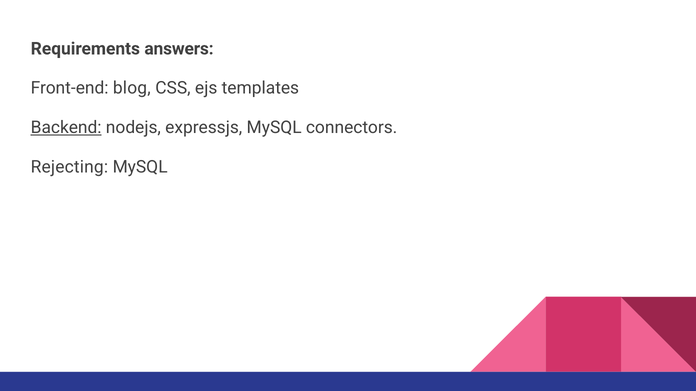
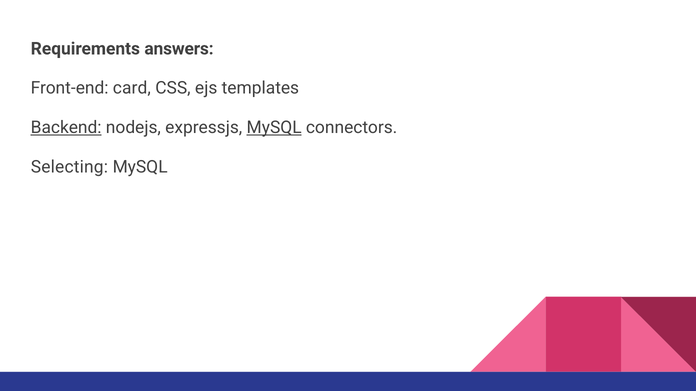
blog: blog -> card (132, 88)
MySQL underline: none -> present (274, 128)
Rejecting: Rejecting -> Selecting (69, 167)
